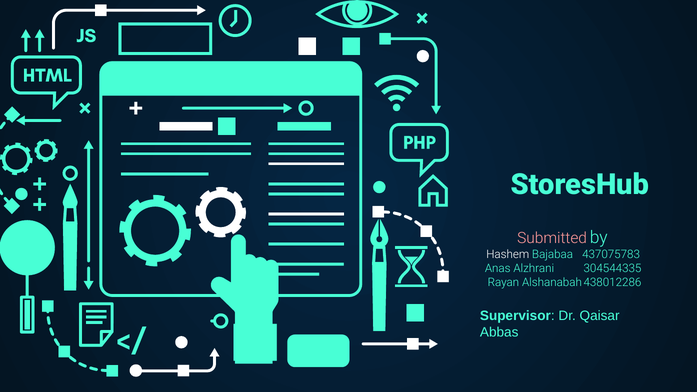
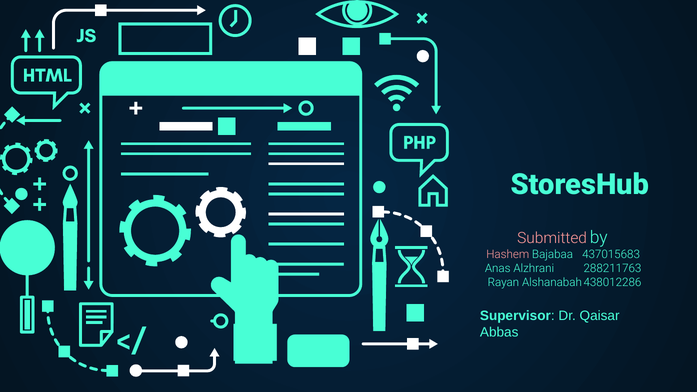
Hashem colour: white -> pink (508, 255)
437075783: 437075783 -> 437015683 (611, 255)
304544335: 304544335 -> 288211763 (612, 268)
